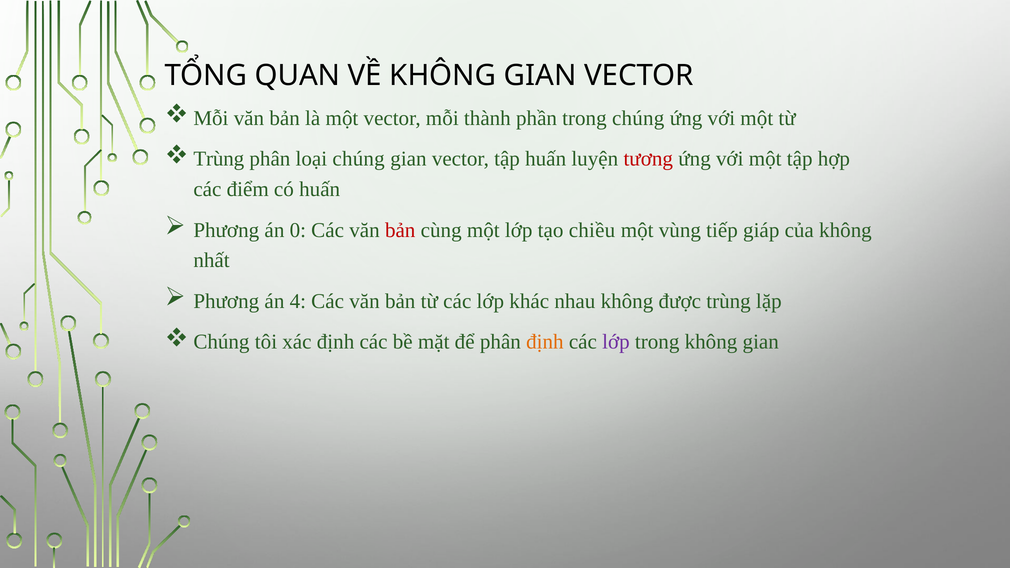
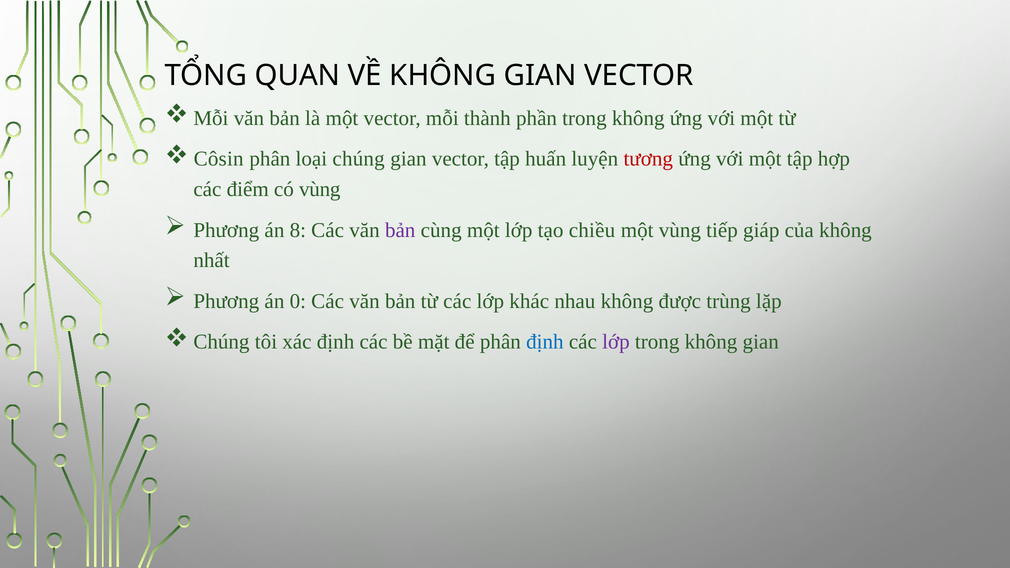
phần trong chúng: chúng -> không (638, 118)
Trùng: Trùng -> Côsin (219, 159)
có huấn: huấn -> vùng (320, 189)
0: 0 -> 8 (298, 230)
bản colour: red -> purple (400, 230)
4: 4 -> 0 (298, 301)
định colour: orange -> blue (545, 342)
